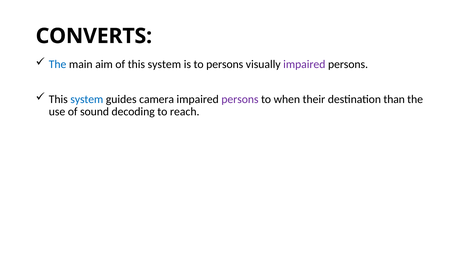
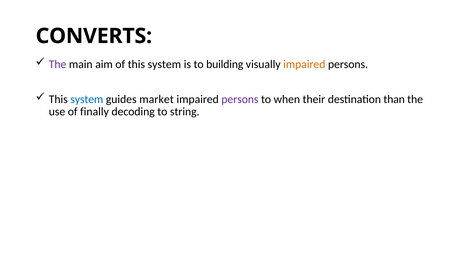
The colour: blue -> purple (58, 64)
to persons: persons -> building (225, 64)
impaired colour: purple -> orange (304, 64)
camera: camera -> market (157, 99)
sound: sound -> finally (95, 112)
reach: reach -> string (185, 112)
